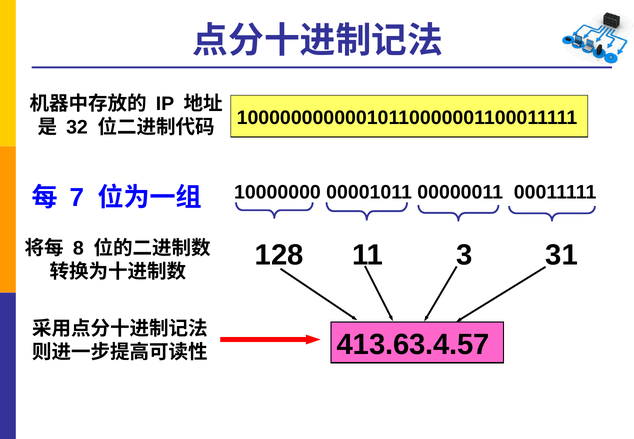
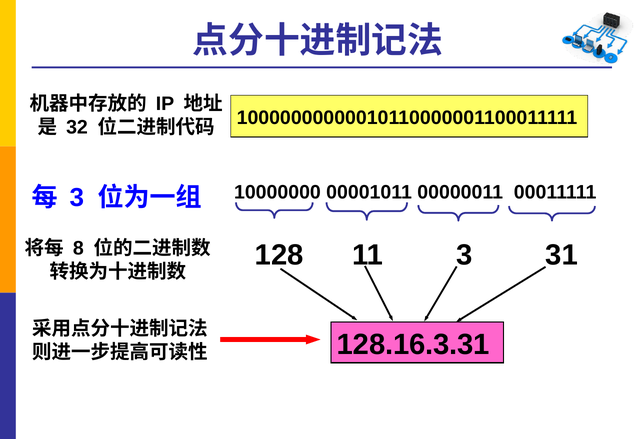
7: 7 -> 3 (77, 198)
413.63.4.57: 413.63.4.57 -> 128.16.3.31 (413, 344)
